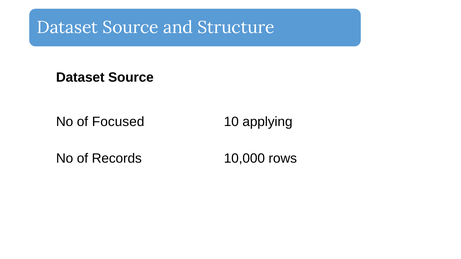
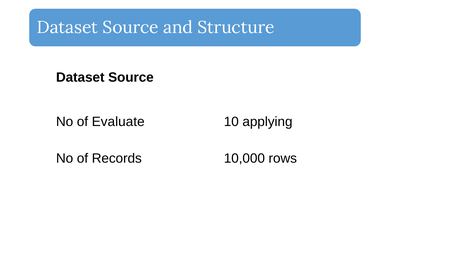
Focused: Focused -> Evaluate (118, 122)
